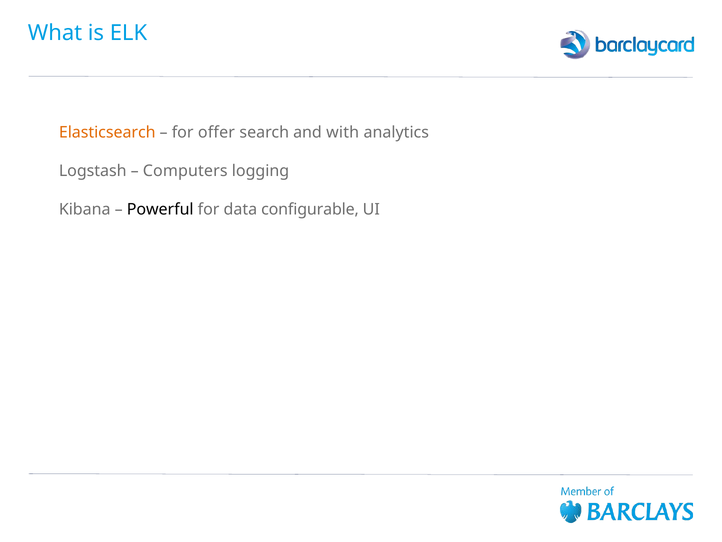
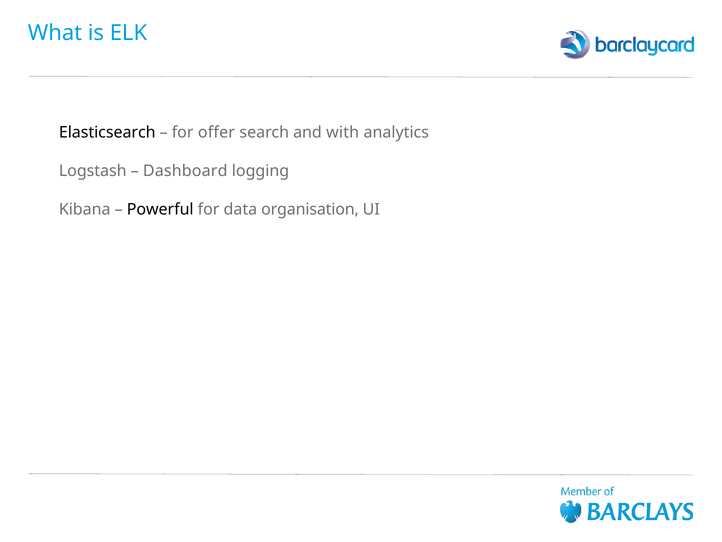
Elasticsearch colour: orange -> black (107, 132)
Computers: Computers -> Dashboard (185, 171)
configurable: configurable -> organisation (310, 209)
